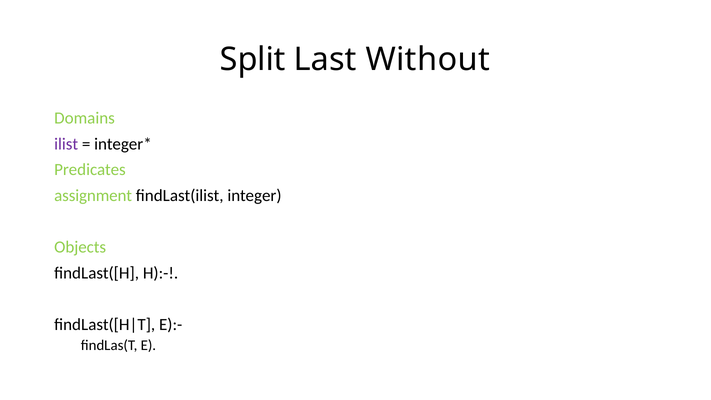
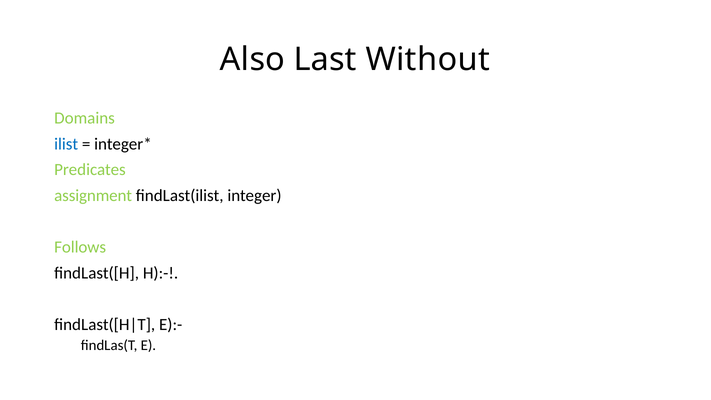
Split: Split -> Also (253, 60)
ilist colour: purple -> blue (66, 144)
Objects: Objects -> Follows (80, 247)
